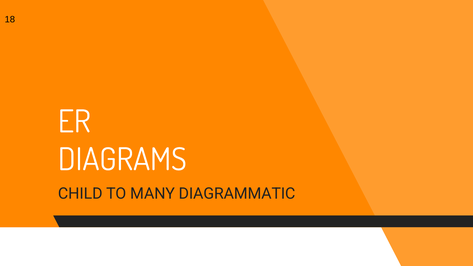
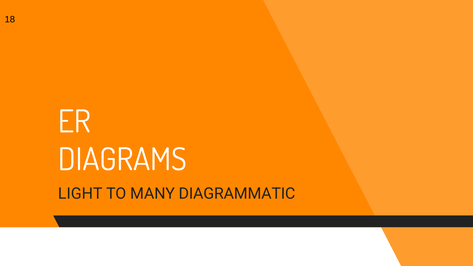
CHILD: CHILD -> LIGHT (80, 194)
